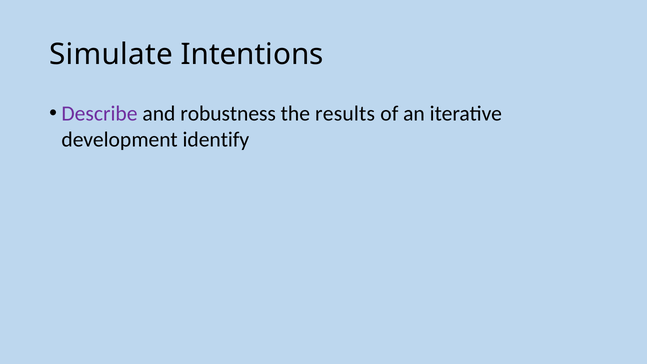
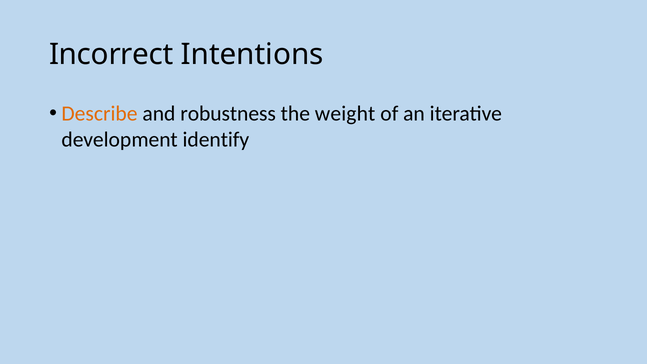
Simulate: Simulate -> Incorrect (111, 54)
Describe colour: purple -> orange (99, 114)
results: results -> weight (345, 114)
